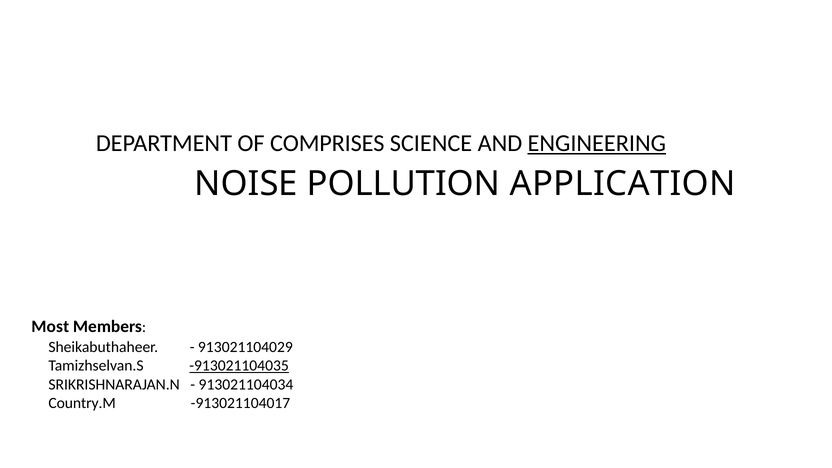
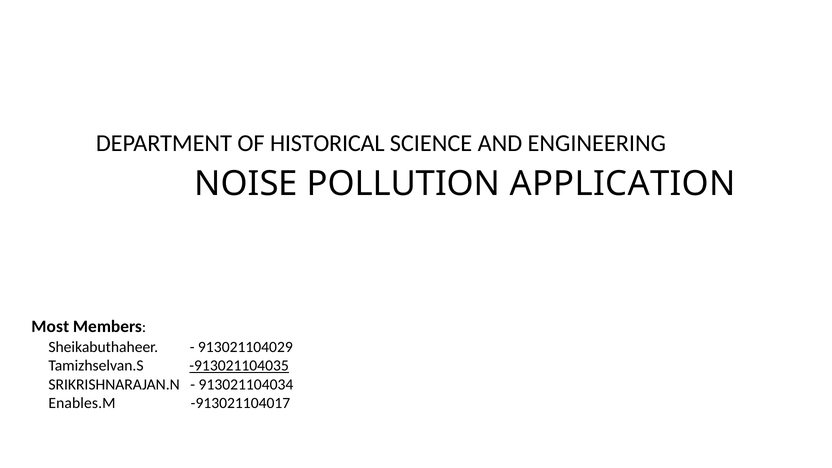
COMPRISES: COMPRISES -> HISTORICAL (327, 143)
ENGINEERING underline: present -> none (597, 143)
Country.M: Country.M -> Enables.M (82, 403)
